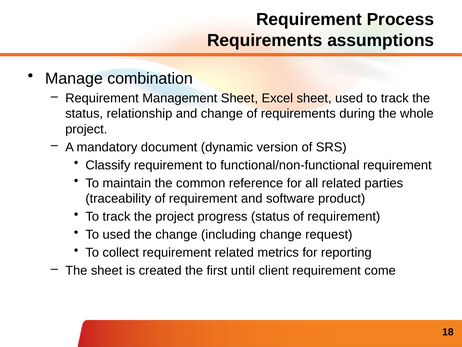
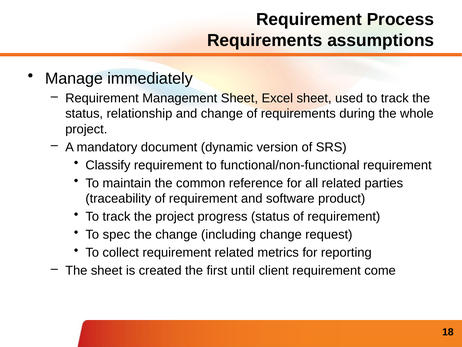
combination: combination -> immediately (150, 79)
To used: used -> spec (116, 234)
